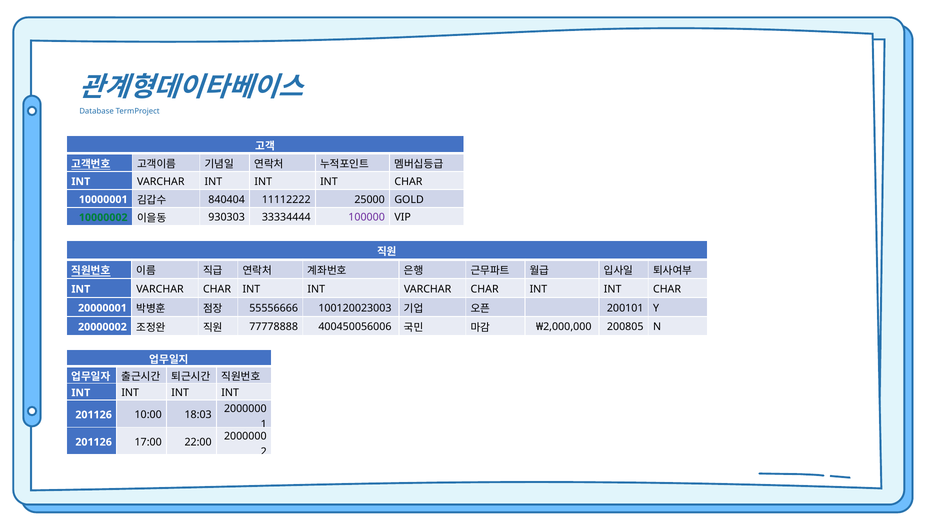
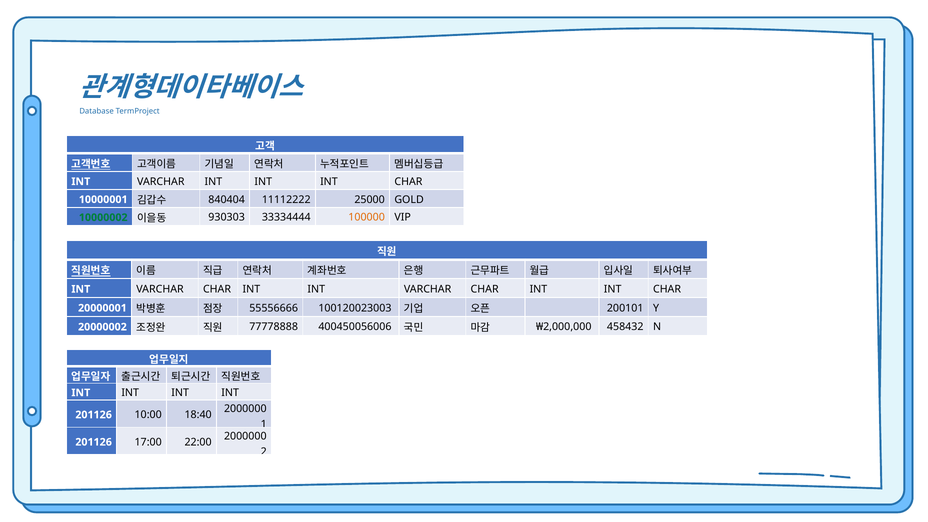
100000 colour: purple -> orange (367, 217)
200805: 200805 -> 458432 (625, 327)
18:03: 18:03 -> 18:40 (198, 415)
